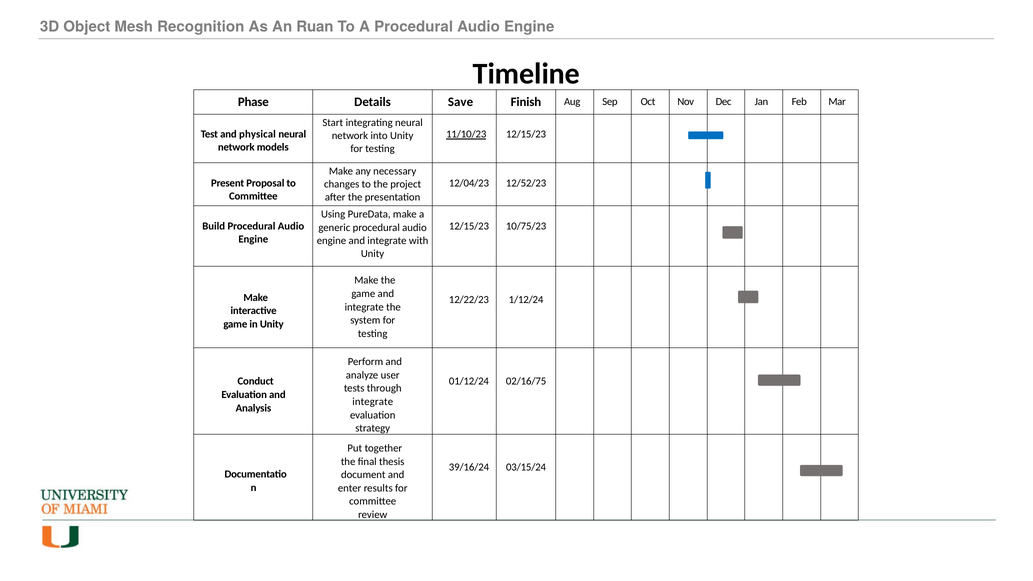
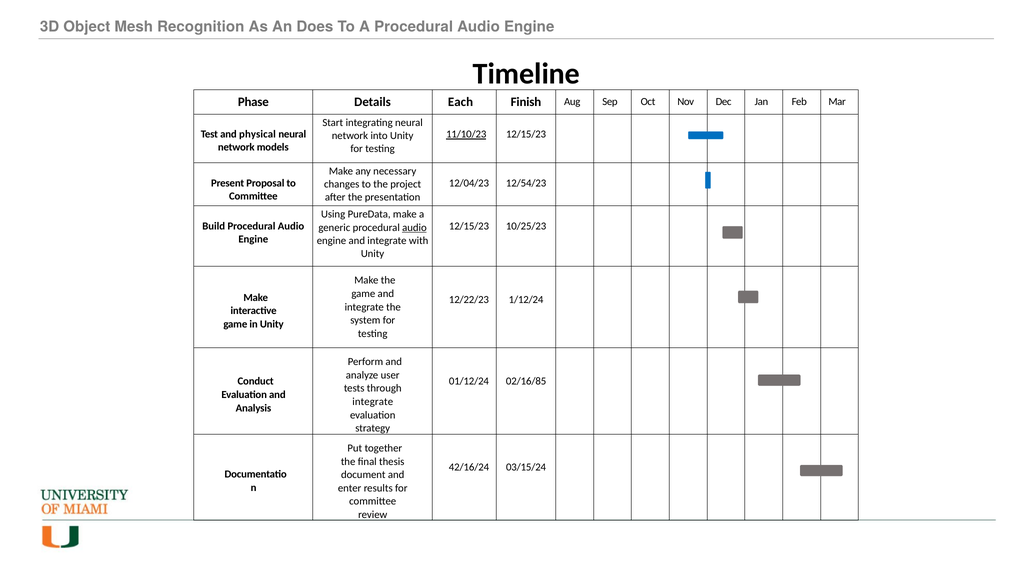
Ruan: Ruan -> Does (315, 27)
Save: Save -> Each (461, 102)
12/52/23: 12/52/23 -> 12/54/23 (526, 183)
10/75/23: 10/75/23 -> 10/25/23 (526, 226)
audio underline: none -> present (414, 227)
02/16/75: 02/16/75 -> 02/16/85 (526, 381)
39/16/24: 39/16/24 -> 42/16/24 (469, 467)
